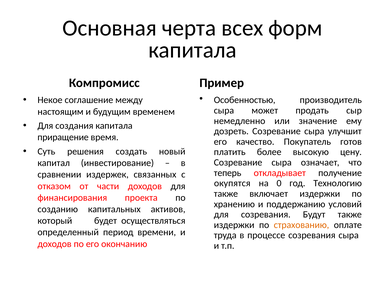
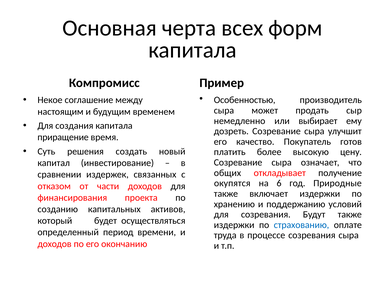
значение: значение -> выбирает (318, 121)
теперь: теперь -> общих (227, 173)
0: 0 -> 6 (279, 183)
Технологию: Технологию -> Природные (338, 183)
страхованию colour: orange -> blue (301, 225)
